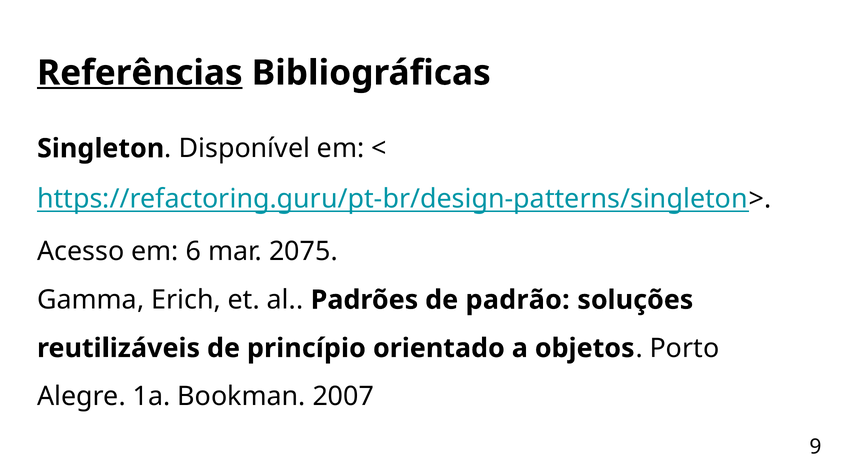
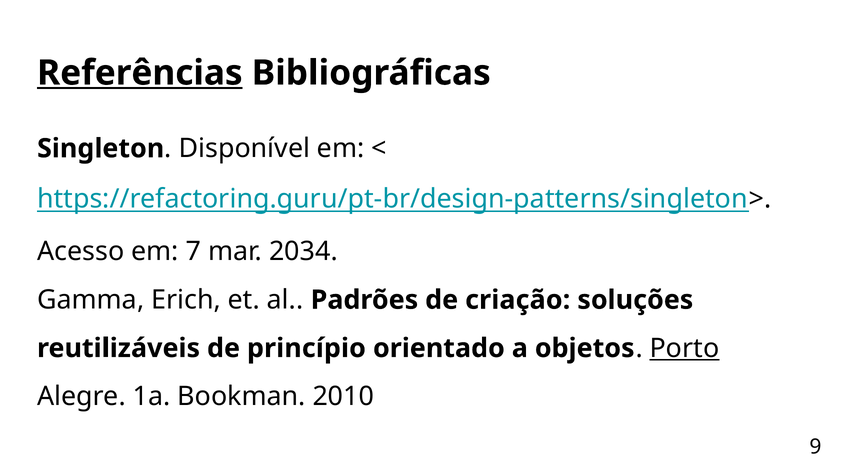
6: 6 -> 7 (193, 252)
2075: 2075 -> 2034 (303, 252)
padrão: padrão -> criação (518, 300)
Porto underline: none -> present (684, 348)
2007: 2007 -> 2010 (343, 397)
